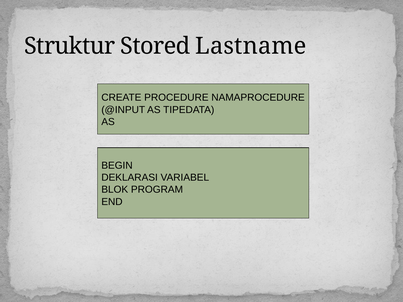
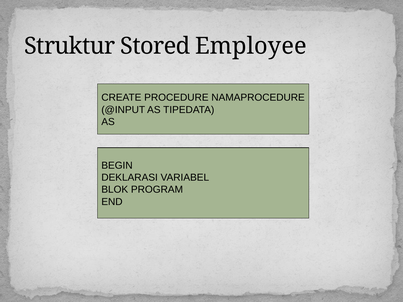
Lastname: Lastname -> Employee (251, 46)
